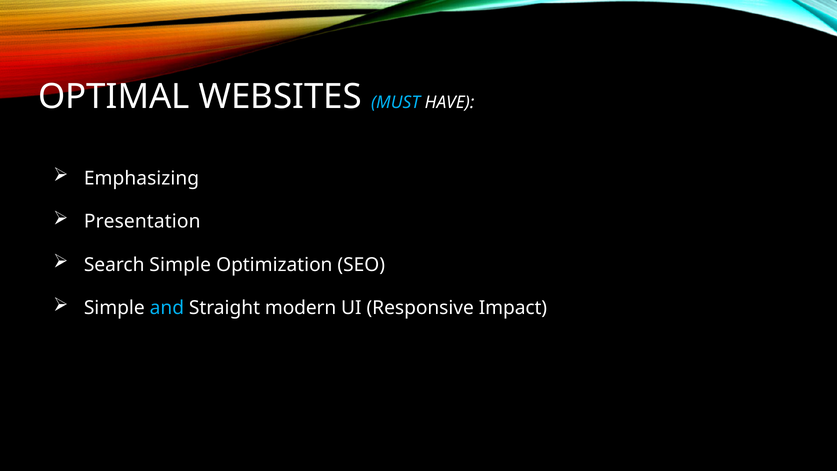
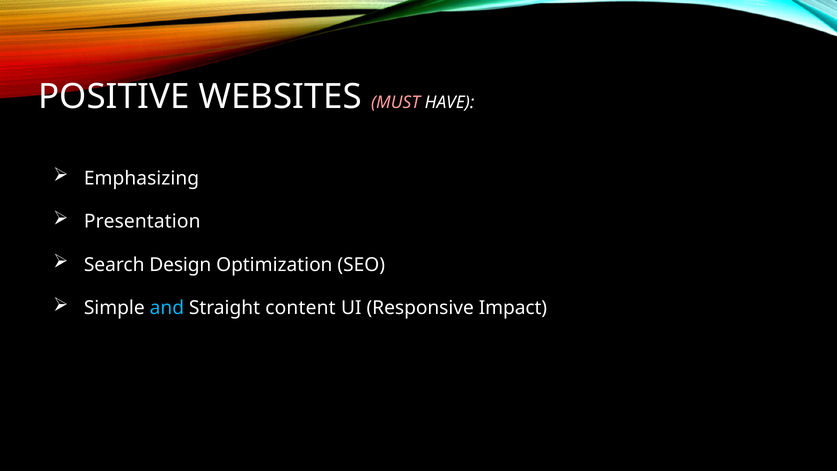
OPTIMAL: OPTIMAL -> POSITIVE (114, 97)
MUST colour: light blue -> pink (396, 102)
Search Simple: Simple -> Design (180, 265)
modern: modern -> content (300, 308)
